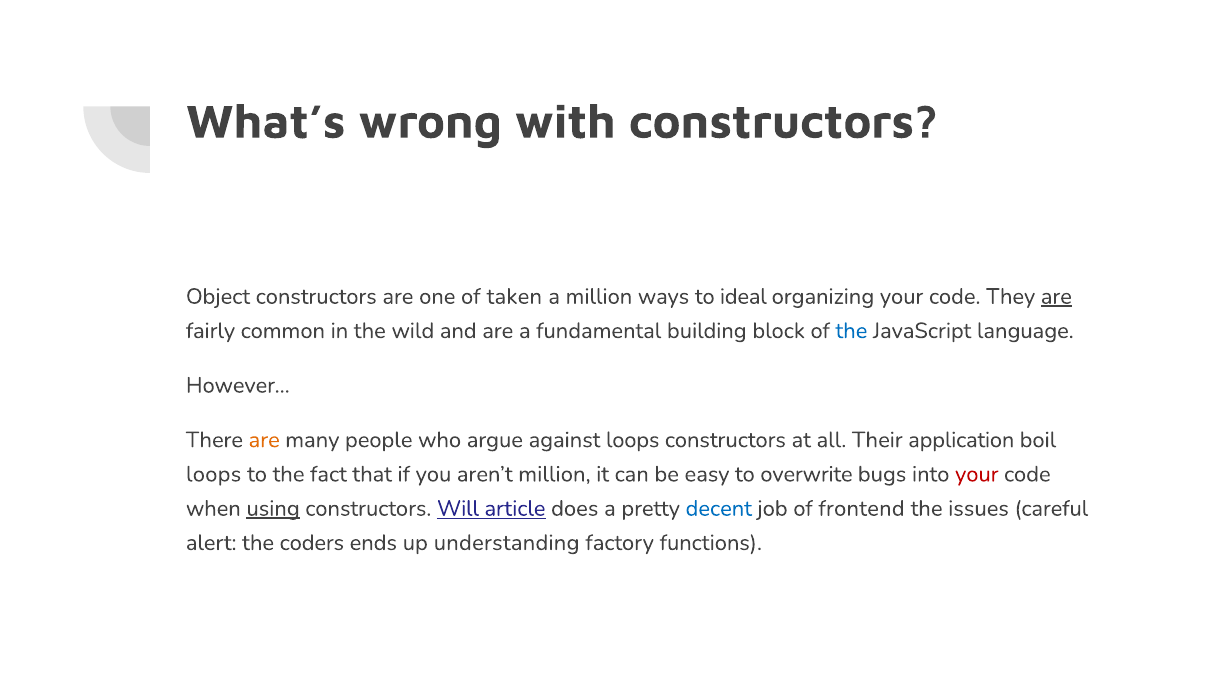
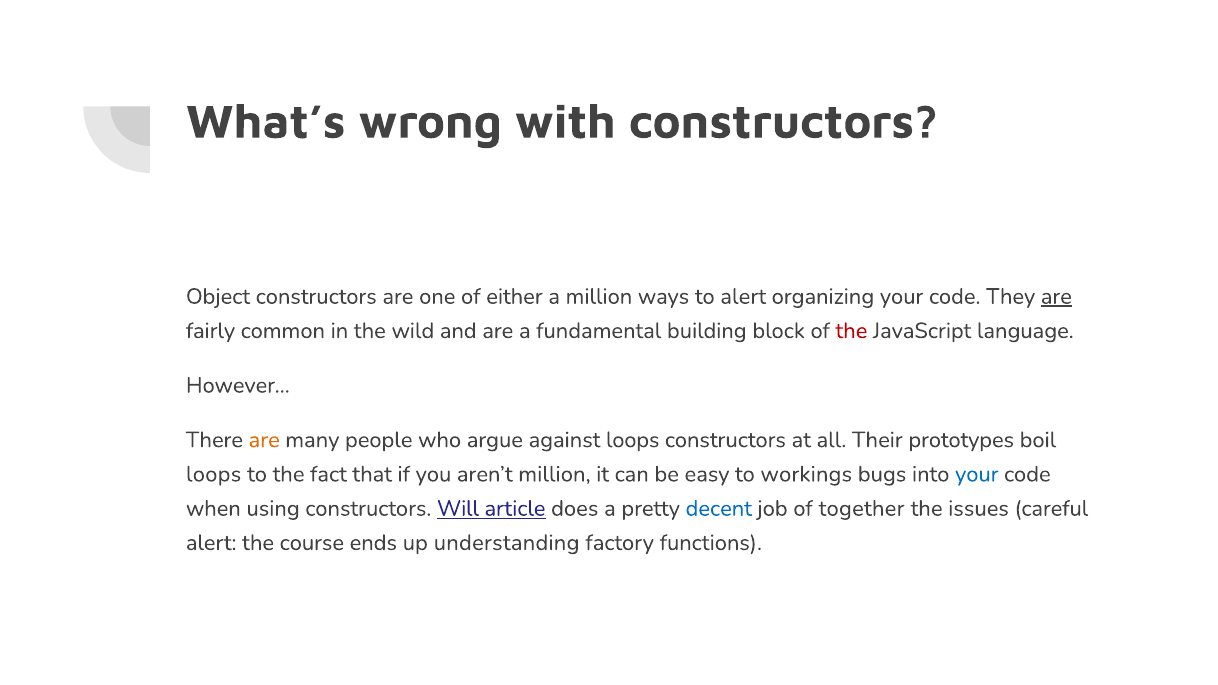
taken: taken -> either (514, 297)
to ideal: ideal -> alert (743, 297)
the colour: blue -> red (851, 331)
application: application -> prototypes (961, 440)
overwrite: overwrite -> workings (806, 474)
your colour: red -> blue (977, 474)
using underline: present -> none (273, 509)
frontend: frontend -> together (862, 509)
coders: coders -> course (312, 543)
